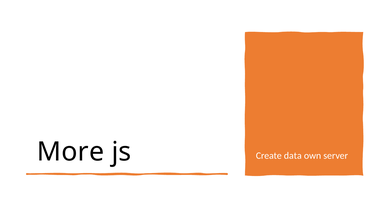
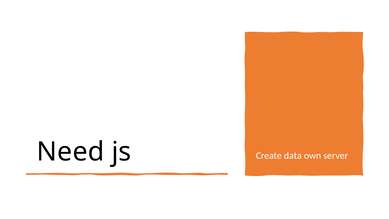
More: More -> Need (70, 152)
